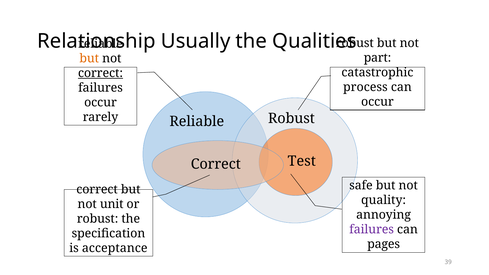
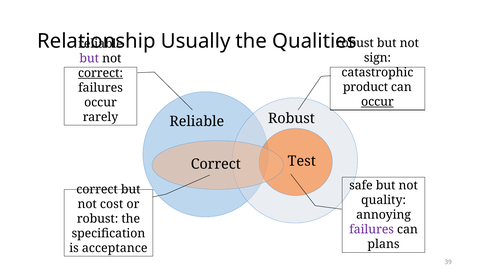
part: part -> sign (377, 58)
but colour: orange -> purple (89, 58)
process: process -> product (366, 87)
occur underline: none -> present (377, 102)
unit: unit -> cost (112, 204)
pages: pages -> plans (383, 244)
